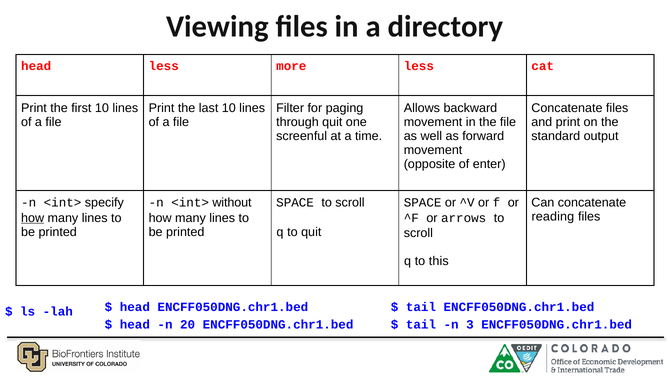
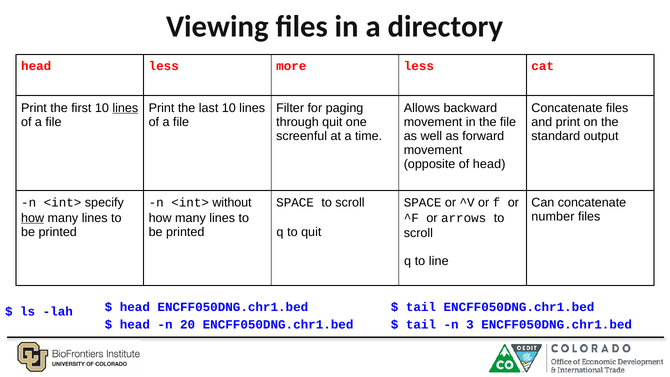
lines underline: none -> present (125, 108)
of enter: enter -> head (489, 164)
reading: reading -> number (553, 217)
this: this -> line (439, 261)
